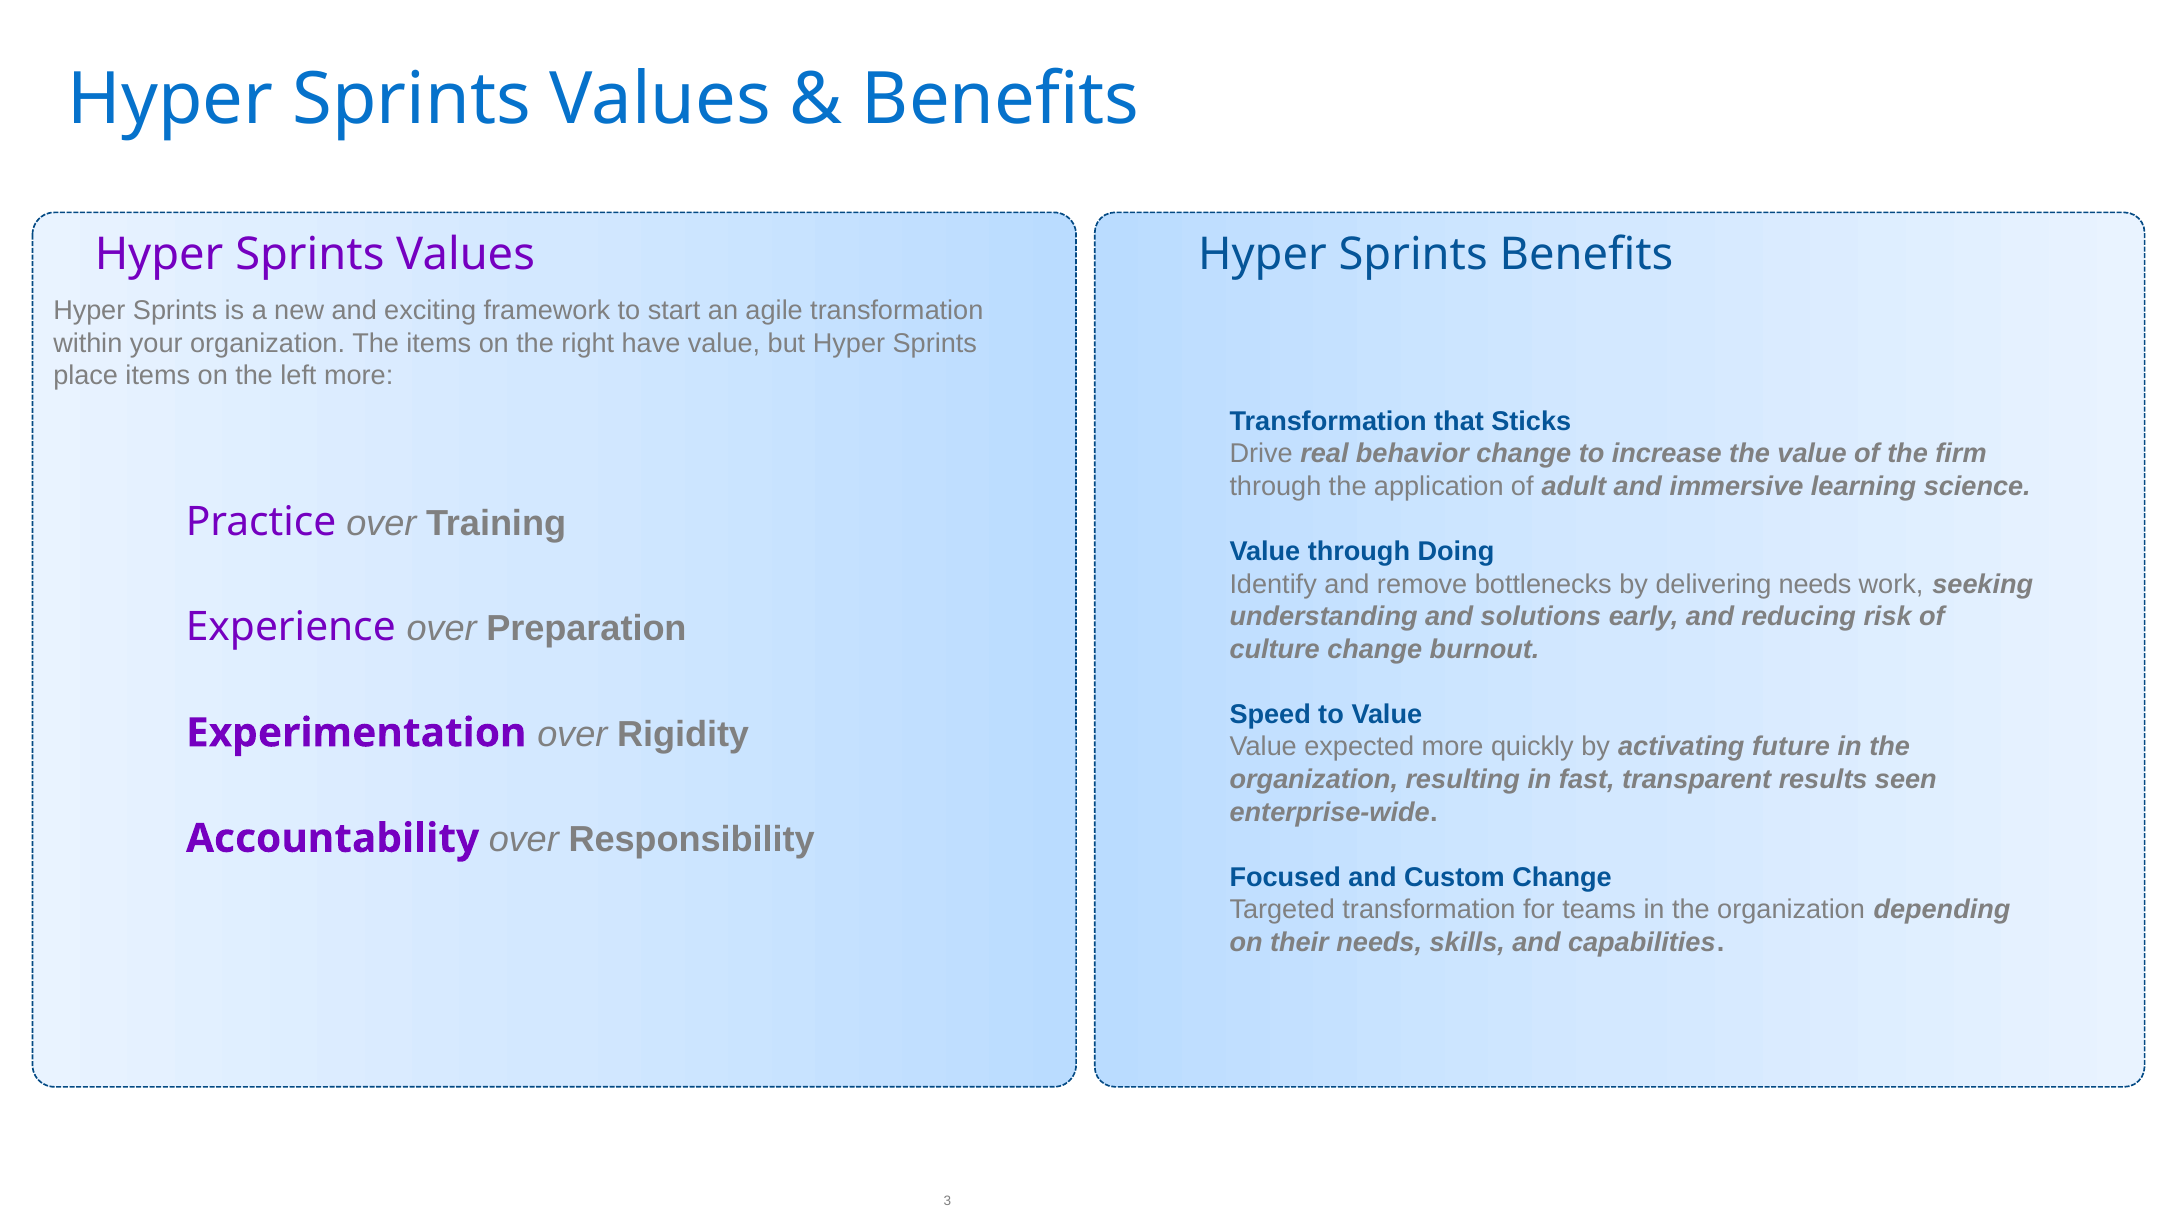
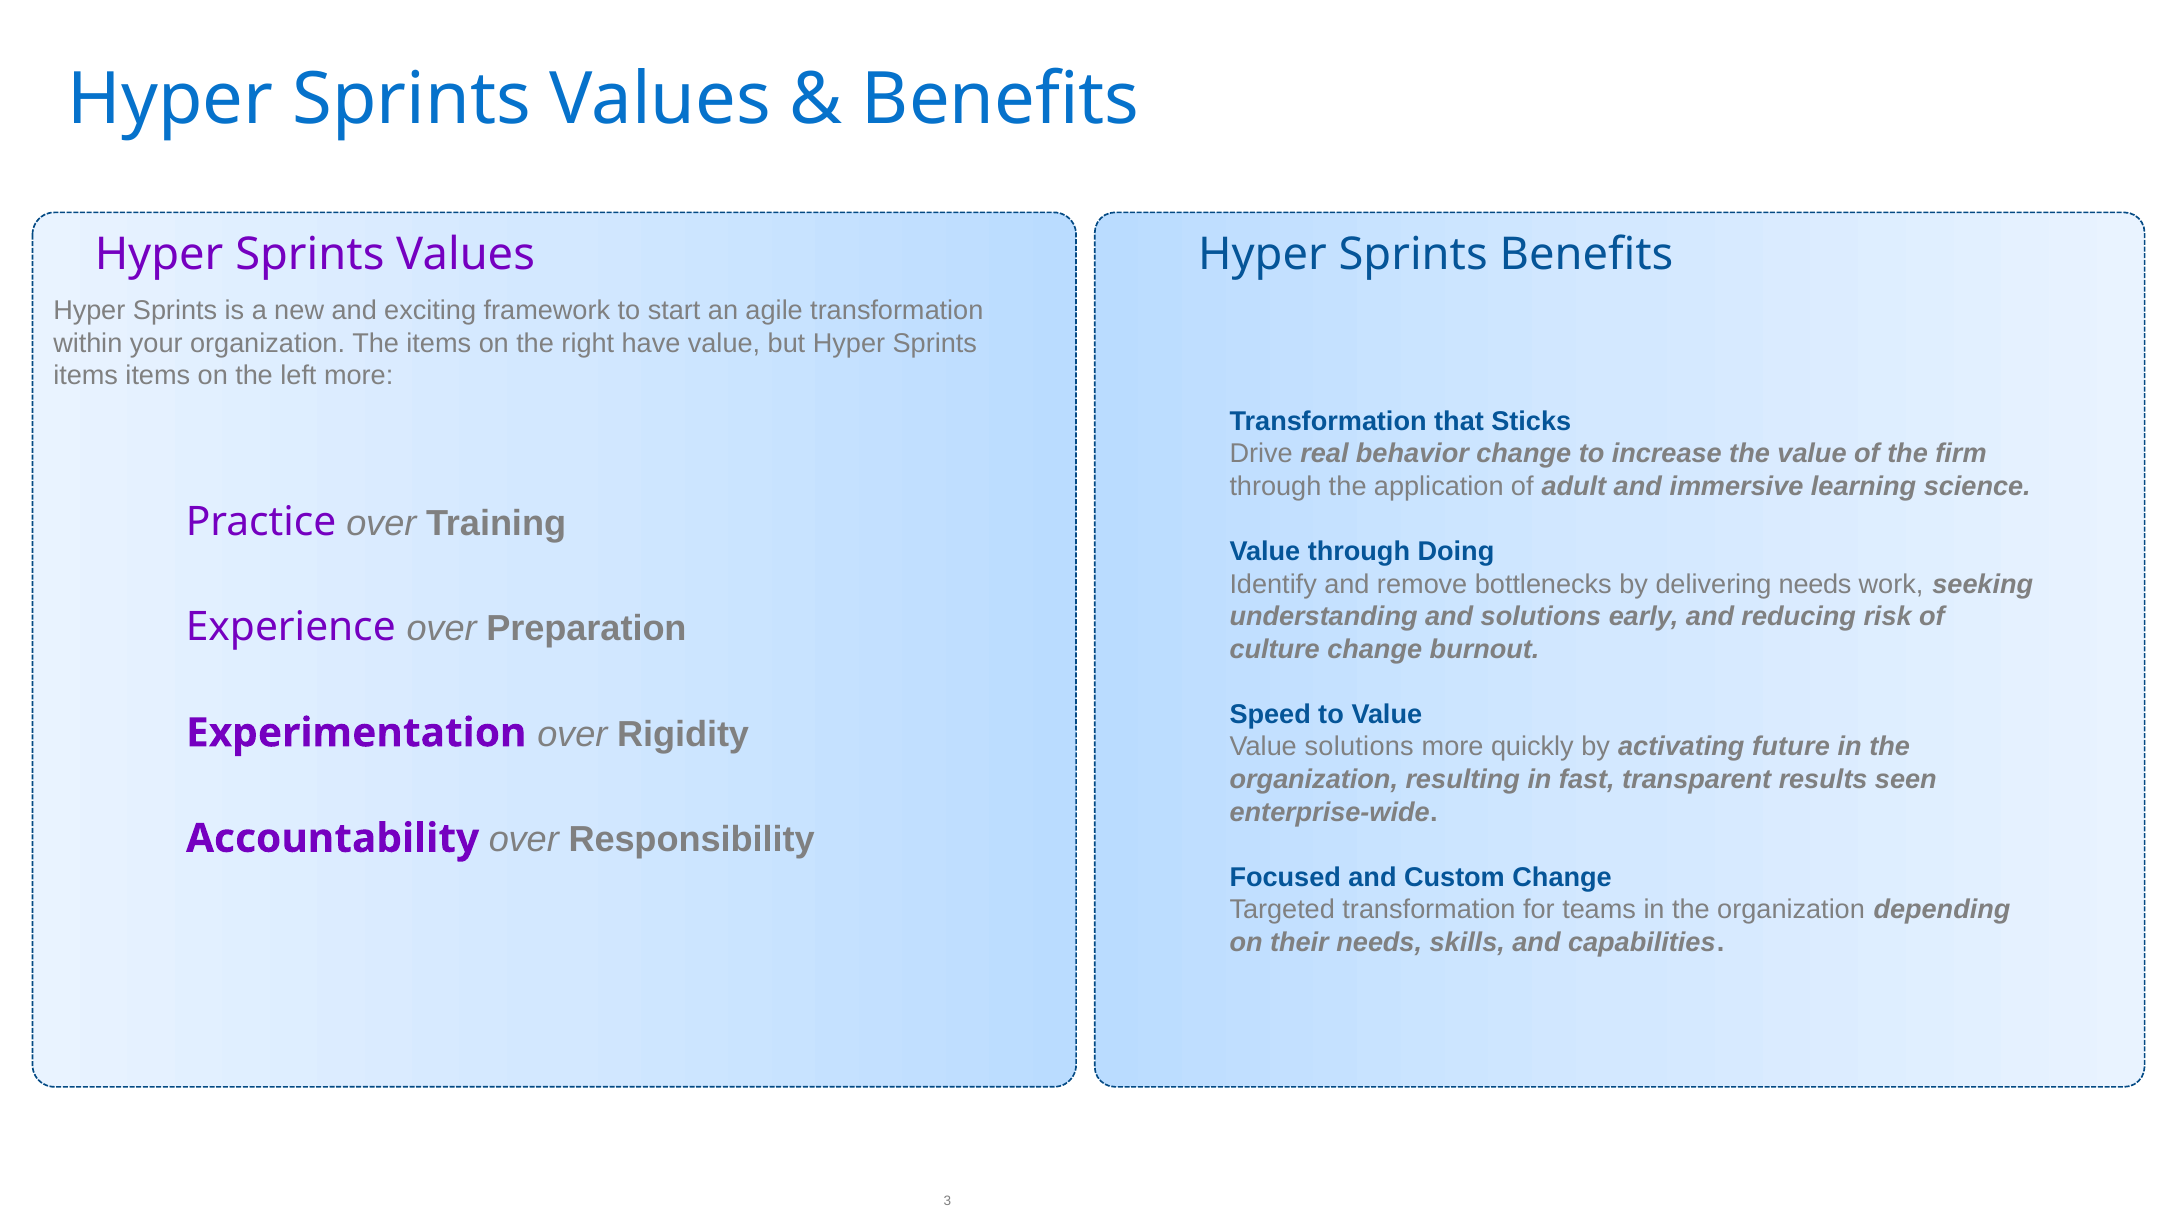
place: place -> items (86, 376)
Value expected: expected -> solutions (1359, 747)
